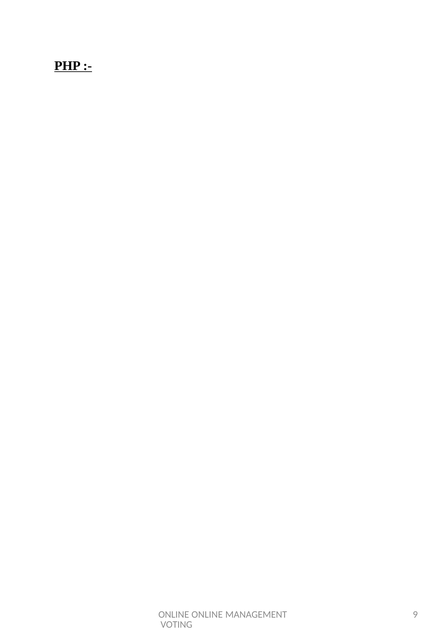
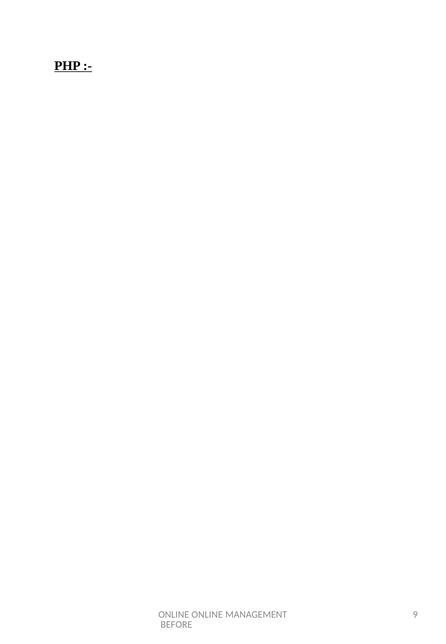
VOTING: VOTING -> BEFORE (176, 625)
